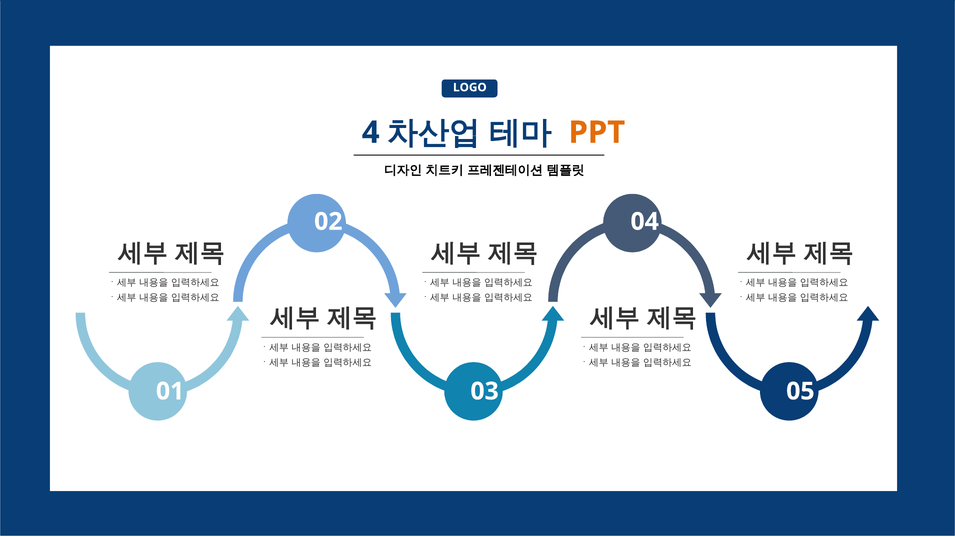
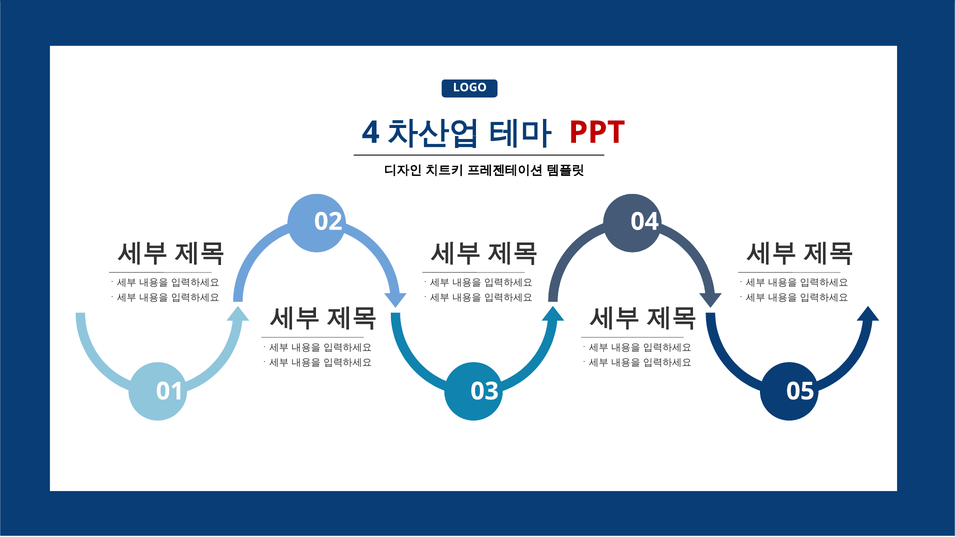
PPT colour: orange -> red (597, 133)
